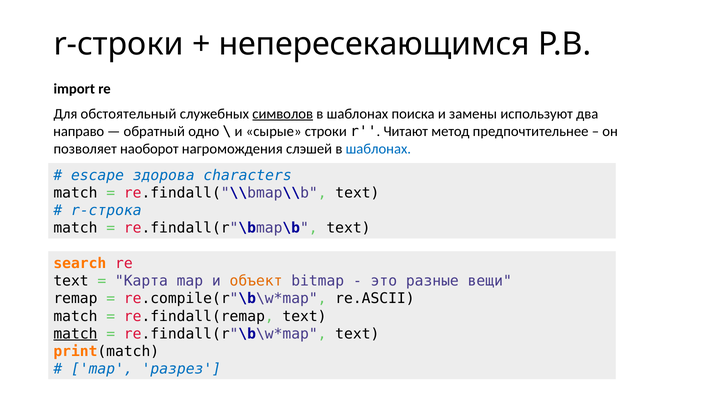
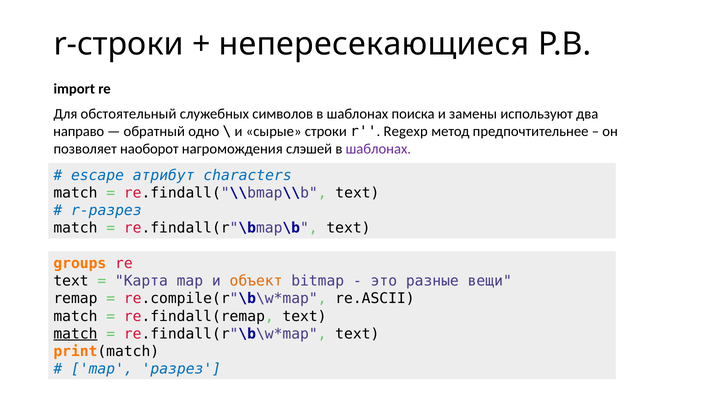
непересекающимся: непересекающимся -> непересекающиеся (374, 44)
символов underline: present -> none (283, 114)
Читают: Читают -> Regexp (406, 131)
шаблонах colour: blue -> purple (378, 149)
здорова: здорова -> атрибут (164, 175)
r-строка: r-строка -> r-разрез (106, 211)
search: search -> groups (80, 263)
